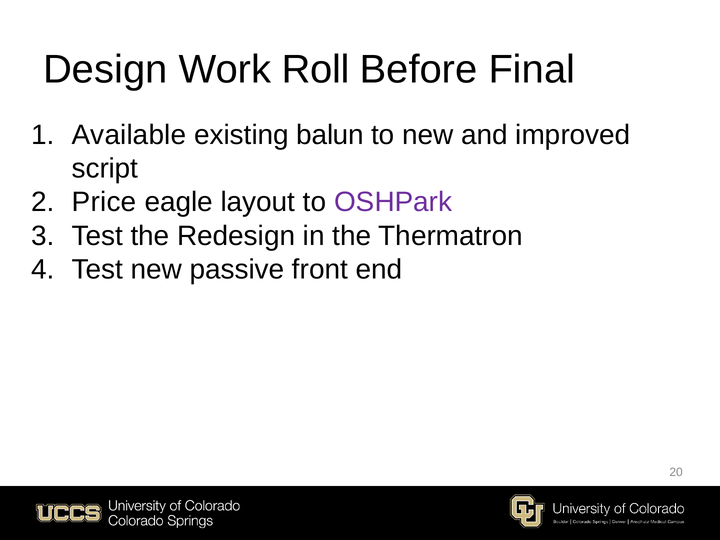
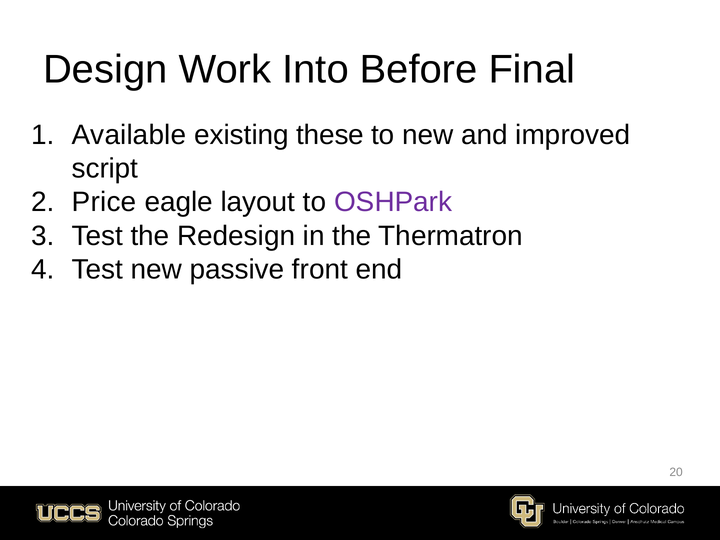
Roll: Roll -> Into (315, 69)
balun: balun -> these (330, 135)
